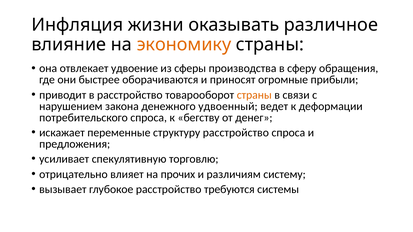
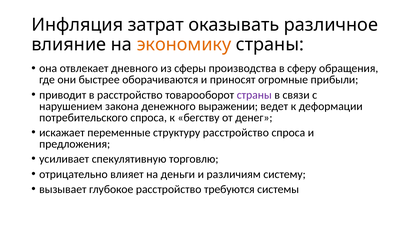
жизни: жизни -> затрат (156, 25)
удвоение: удвоение -> дневного (134, 69)
страны colour: orange -> purple (254, 95)
удвоенный: удвоенный -> выражении (228, 106)
прочих: прочих -> деньги (178, 174)
